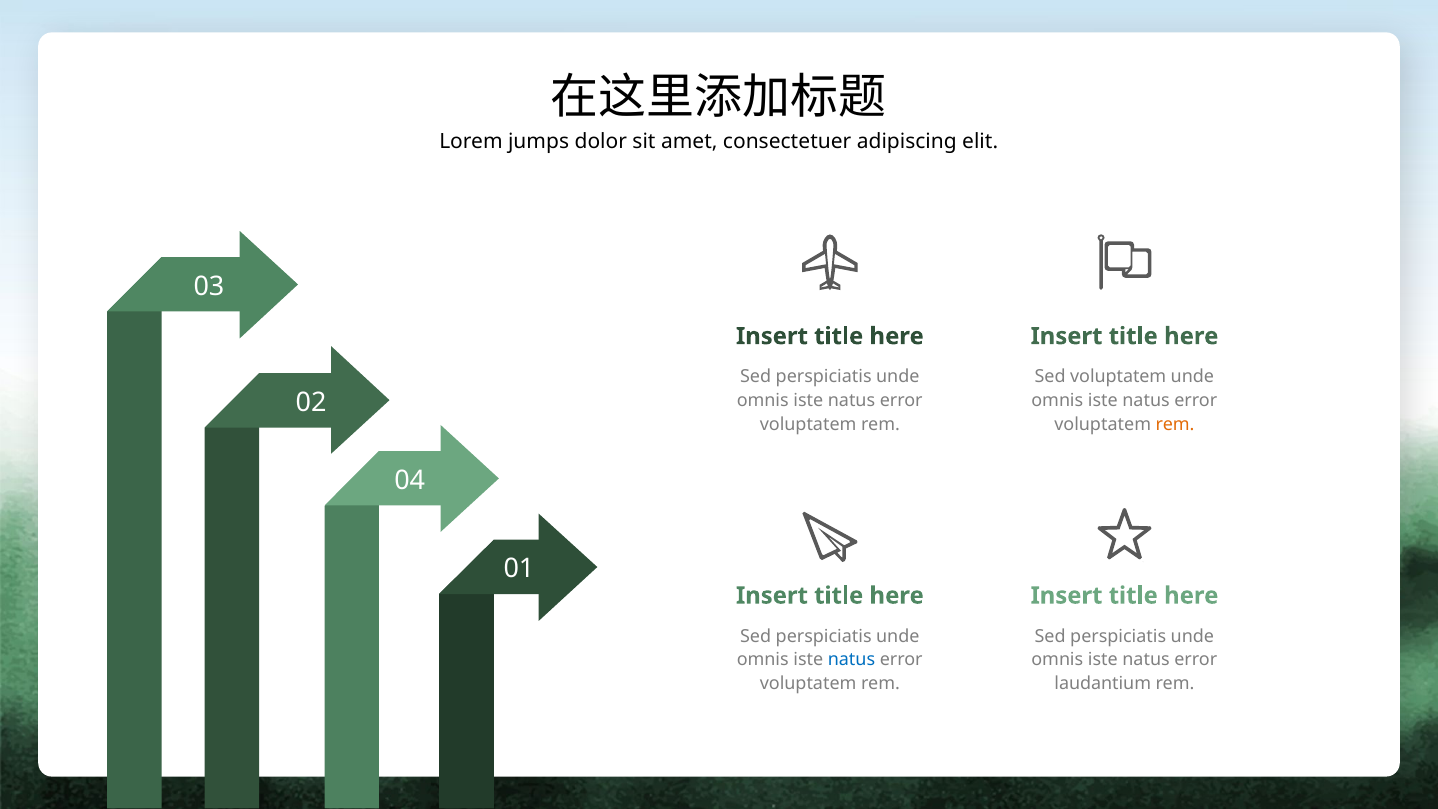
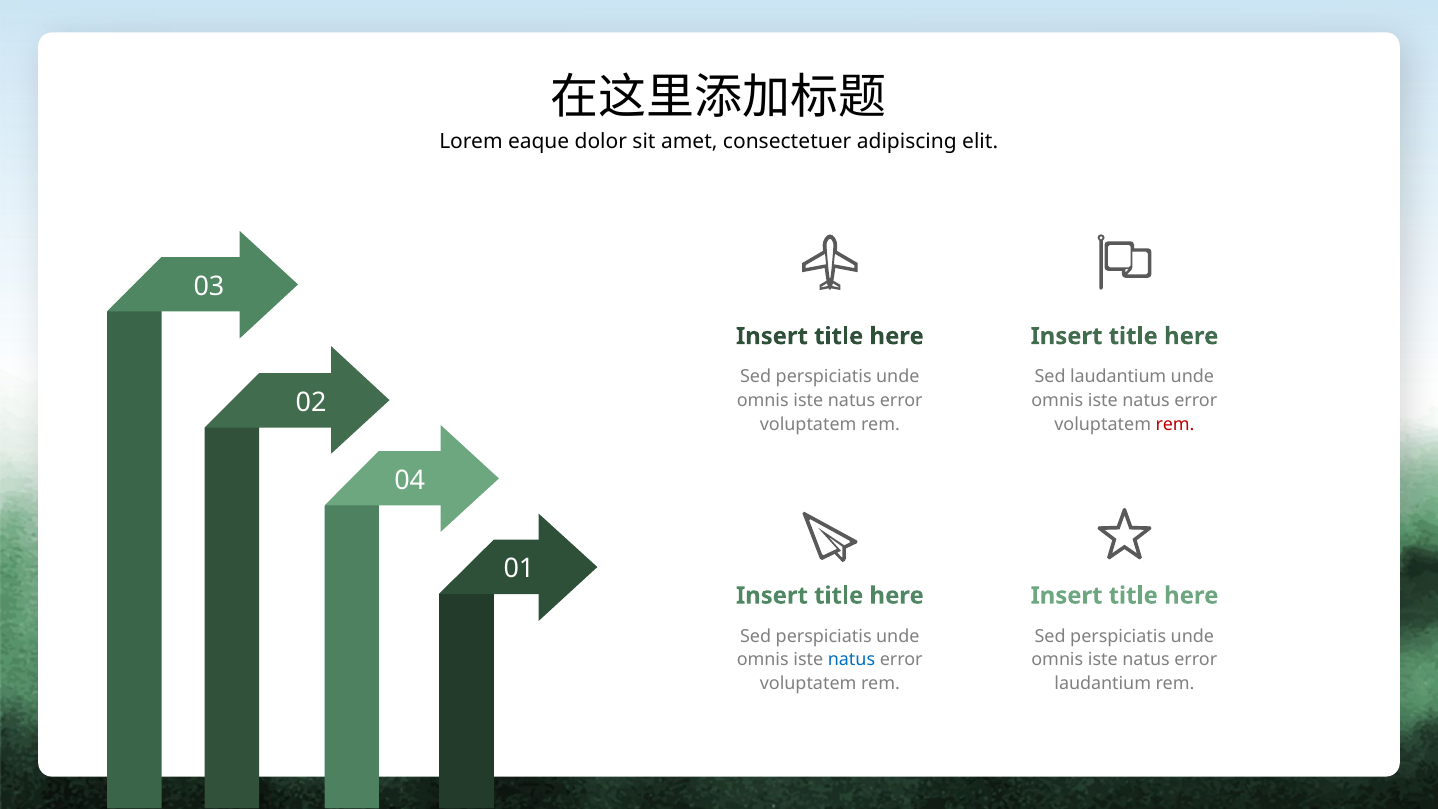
jumps: jumps -> eaque (539, 141)
Sed voluptatem: voluptatem -> laudantium (1118, 377)
rem colour: orange -> red (1175, 424)
